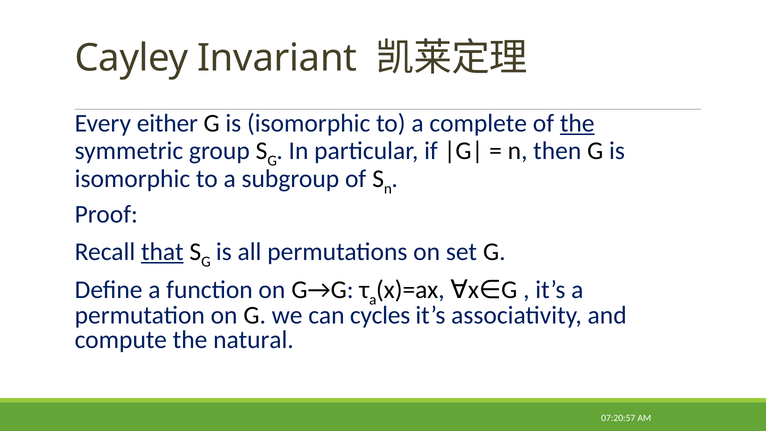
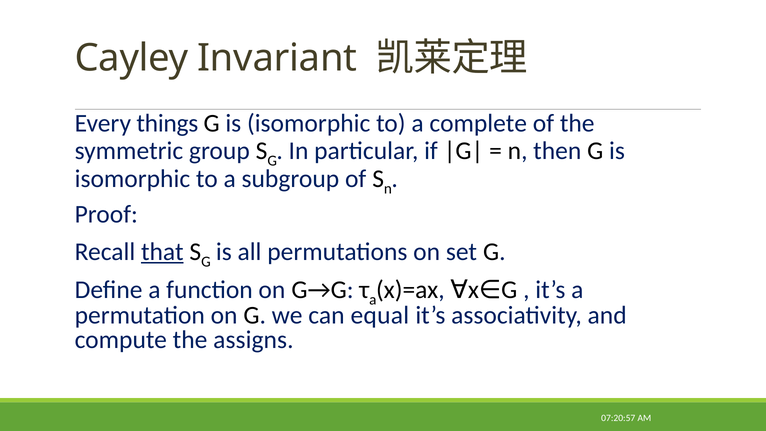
either: either -> things (167, 123)
the underline: present -> none (577, 123)
cycles: cycles -> equal (380, 315)
natural: natural -> assigns (253, 340)
